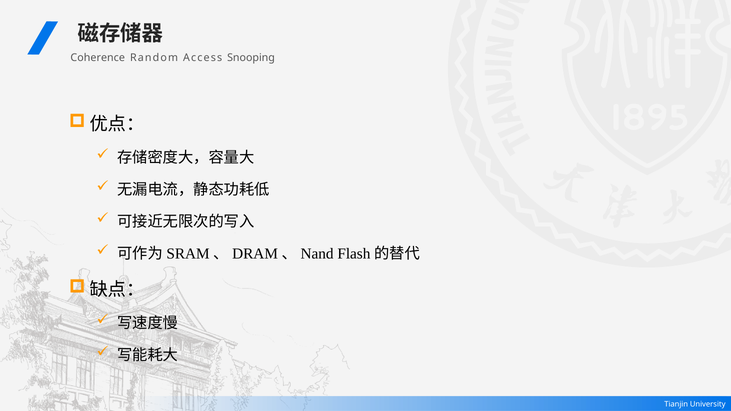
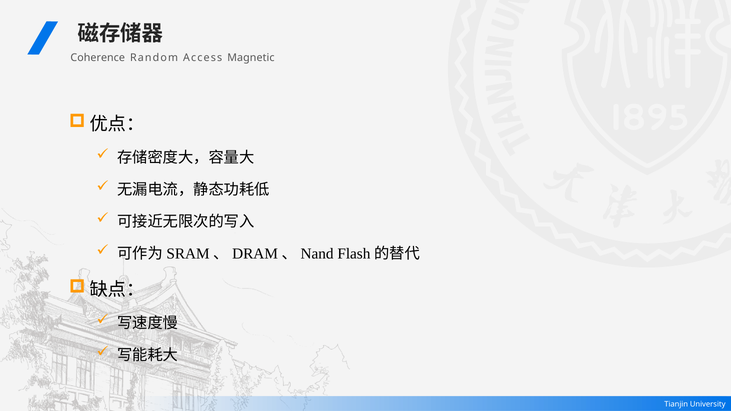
Snooping: Snooping -> Magnetic (251, 58)
